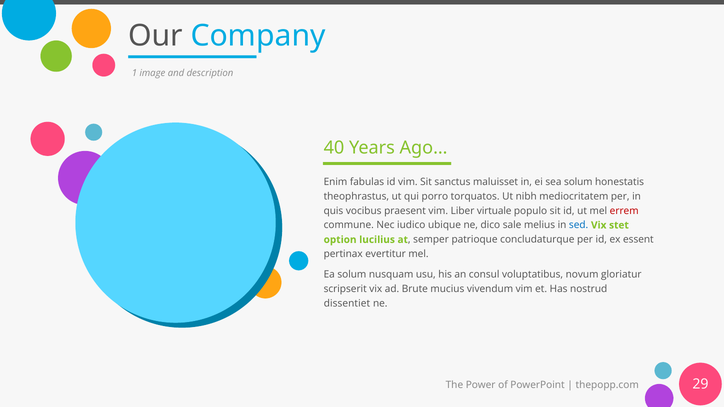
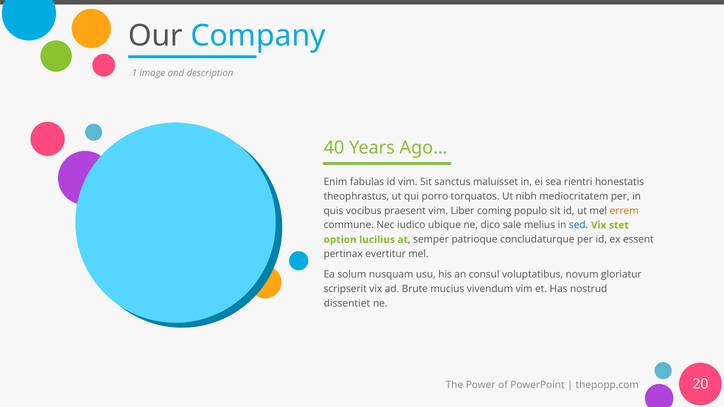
sea solum: solum -> rientri (578, 182)
virtuale: virtuale -> coming (494, 211)
errem colour: red -> orange (624, 211)
29: 29 -> 20 (700, 384)
